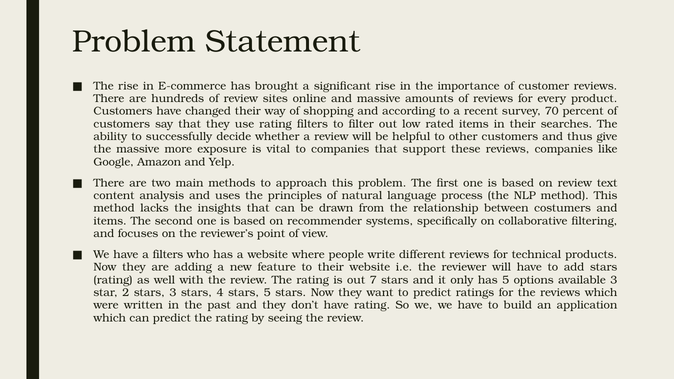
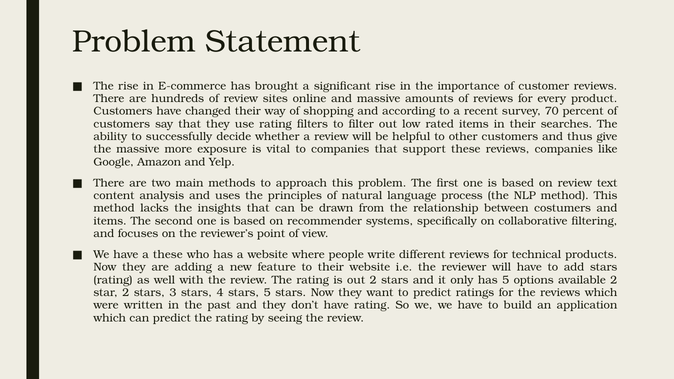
a filters: filters -> these (168, 255)
out 7: 7 -> 2 (373, 280)
available 3: 3 -> 2 (614, 280)
